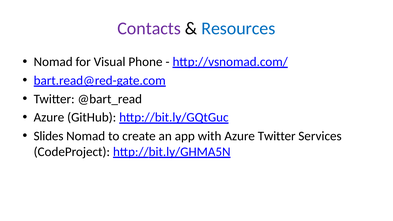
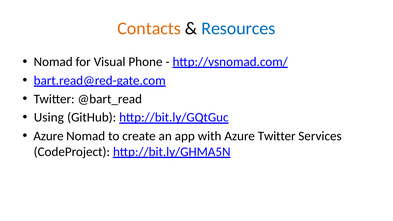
Contacts colour: purple -> orange (149, 29)
Azure: Azure -> Using (49, 117)
Slides: Slides -> Azure (49, 136)
